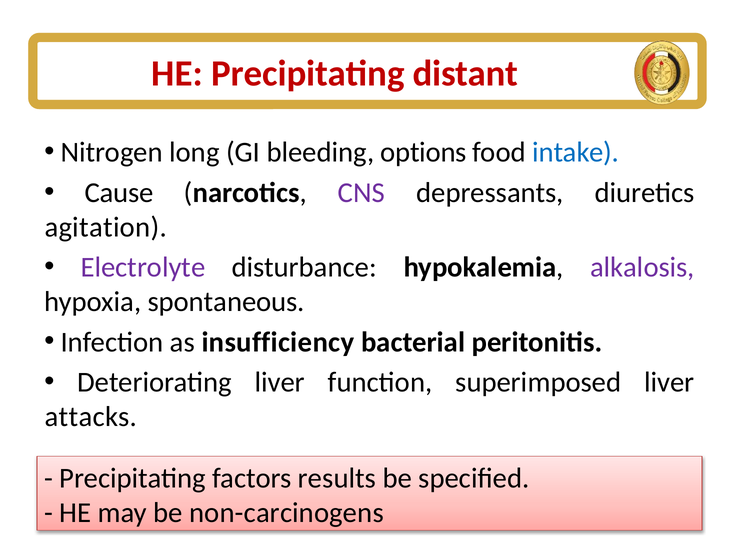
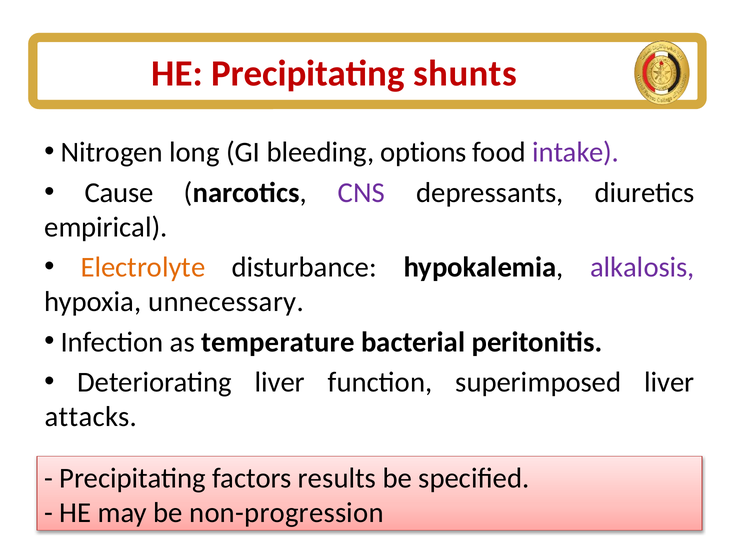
distant: distant -> shunts (465, 73)
intake colour: blue -> purple (576, 152)
agitation: agitation -> empirical (106, 227)
Electrolyte colour: purple -> orange (143, 267)
spontaneous: spontaneous -> unnecessary (226, 301)
insufficiency: insufficiency -> temperature (278, 342)
non-carcinogens: non-carcinogens -> non-progression (286, 512)
